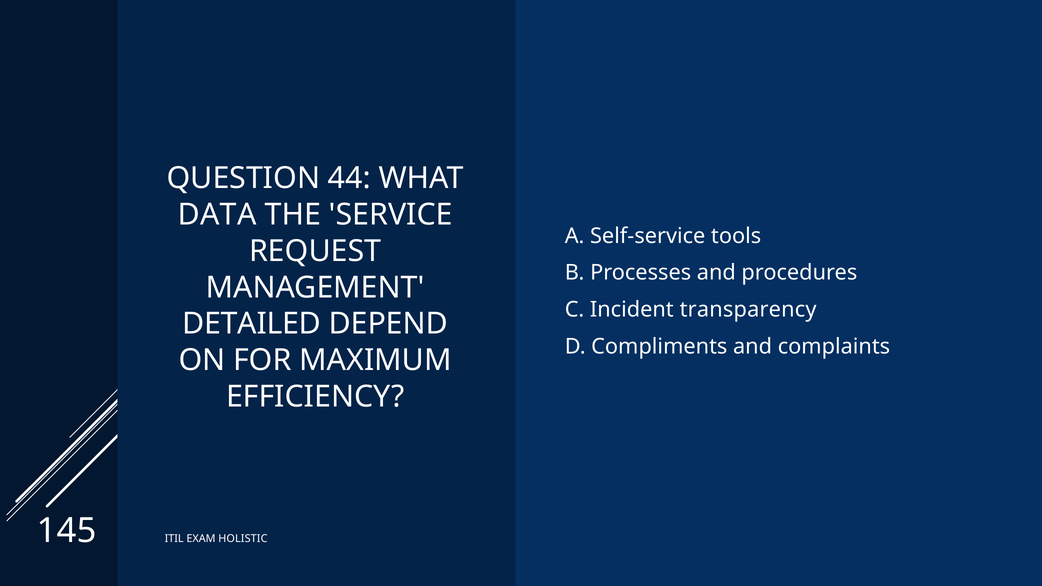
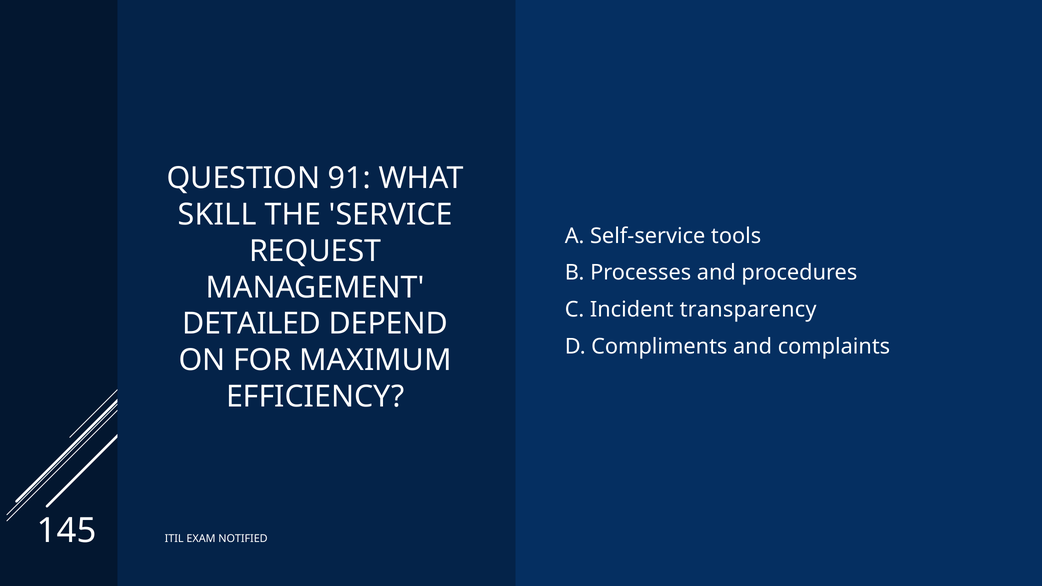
44: 44 -> 91 (349, 178)
DATA: DATA -> SKILL (217, 215)
HOLISTIC: HOLISTIC -> NOTIFIED (243, 539)
